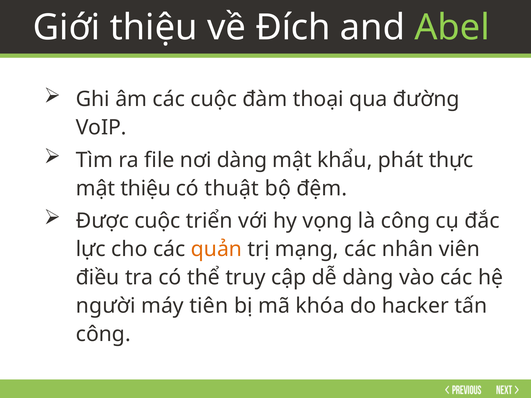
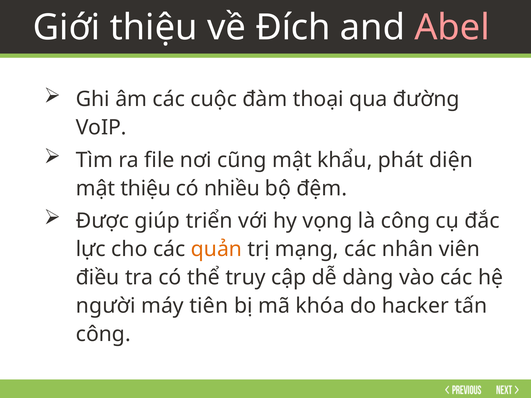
Abel colour: light green -> pink (452, 28)
nơi dàng: dàng -> cũng (242, 160)
thực: thực -> diện (451, 160)
thuật: thuật -> nhiều (232, 188)
Được cuộc: cuộc -> giúp (157, 221)
